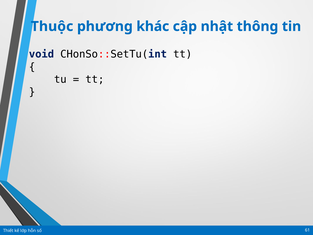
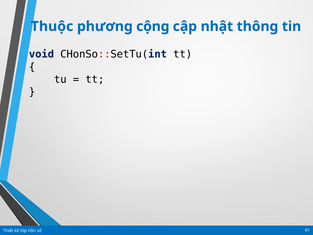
khác: khác -> cộng (153, 26)
